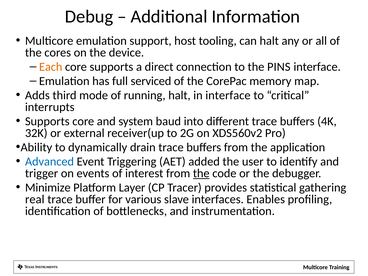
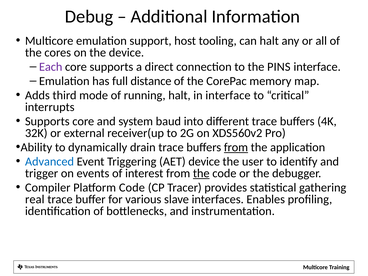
Each colour: orange -> purple (51, 67)
serviced: serviced -> distance (151, 81)
from underline: none -> present (236, 147)
AET added: added -> device (204, 162)
Minimize: Minimize -> Compiler (48, 188)
Platform Layer: Layer -> Code (132, 188)
